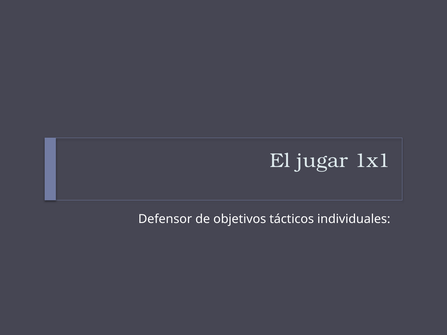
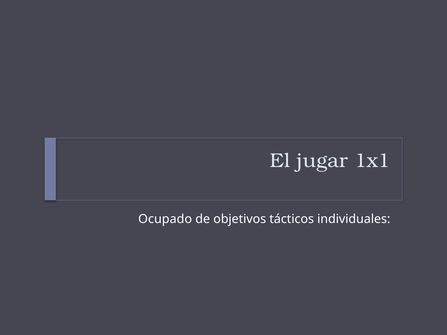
Defensor: Defensor -> Ocupado (165, 219)
